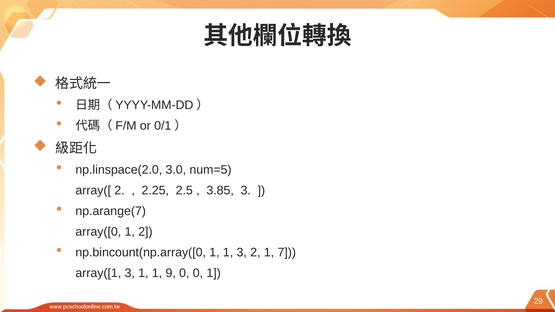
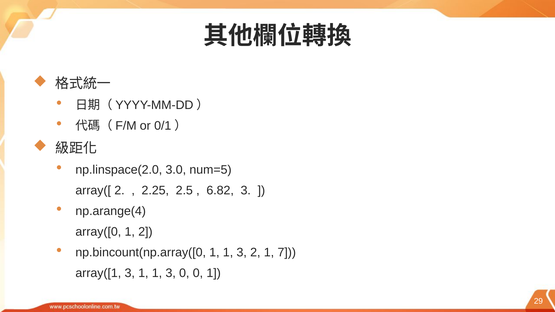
3.85: 3.85 -> 6.82 (220, 191)
np.arange(7: np.arange(7 -> np.arange(4 (111, 211)
3 1 1 9: 9 -> 3 (171, 273)
